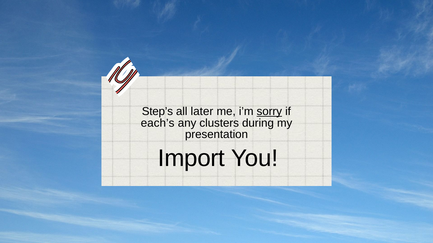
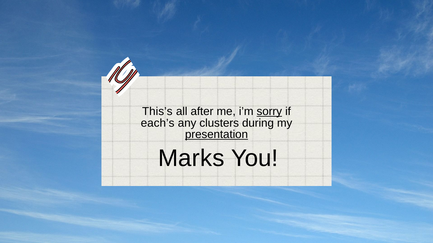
Step’s: Step’s -> This’s (157, 112)
later: later -> after (202, 112)
presentation underline: none -> present (216, 135)
Import: Import -> Marks (191, 159)
